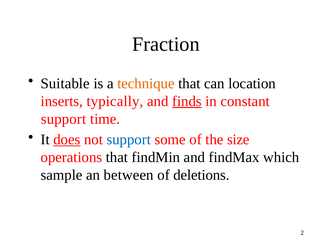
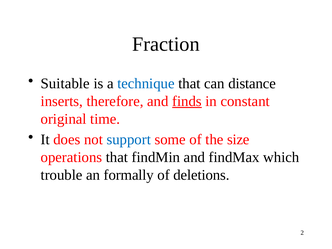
technique colour: orange -> blue (146, 83)
location: location -> distance (252, 83)
typically: typically -> therefore (115, 101)
support: support -> original (64, 119)
does underline: present -> none (67, 140)
sample: sample -> trouble (62, 175)
between: between -> formally (129, 175)
